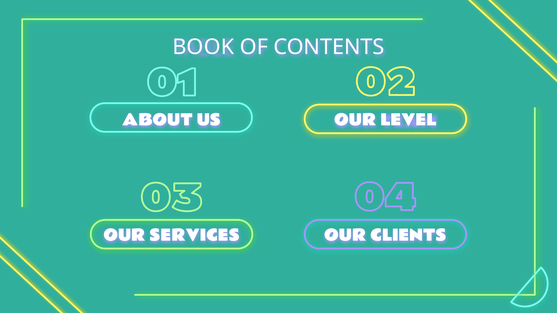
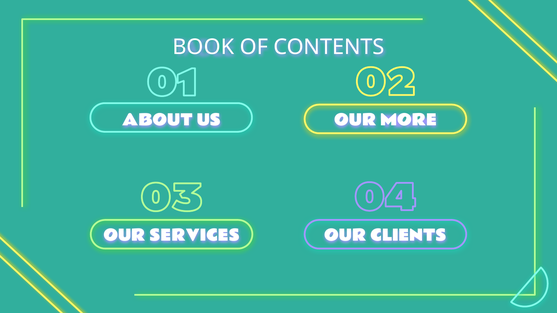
LEVEL: LEVEL -> MORE (409, 121)
